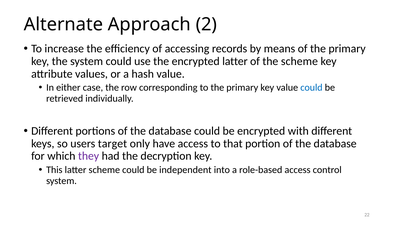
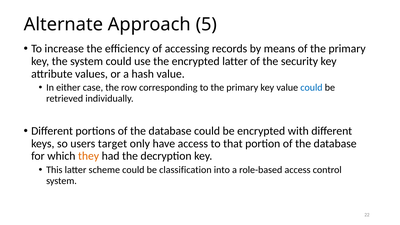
2: 2 -> 5 (206, 24)
the scheme: scheme -> security (299, 61)
they colour: purple -> orange (89, 156)
independent: independent -> classification (185, 170)
